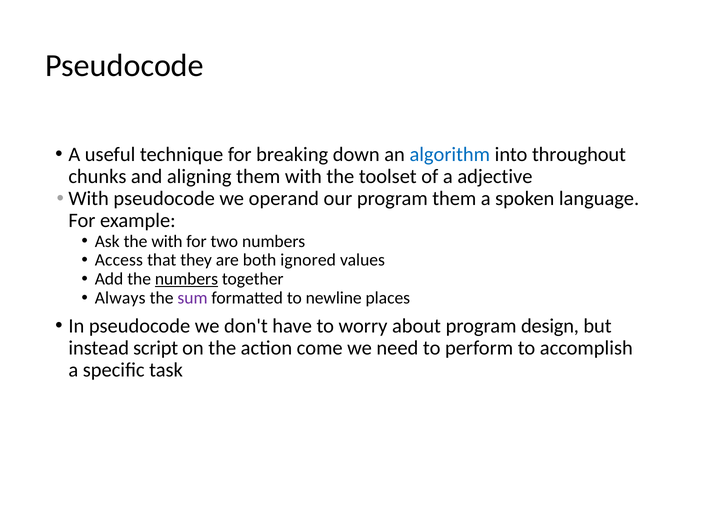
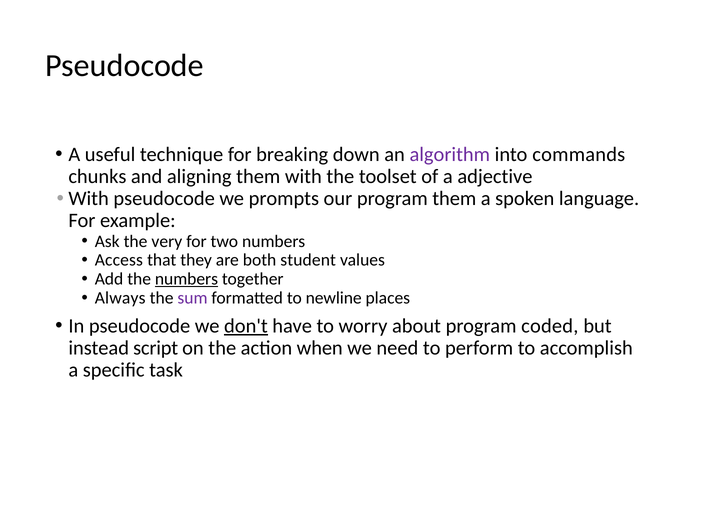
algorithm colour: blue -> purple (450, 155)
throughout: throughout -> commands (579, 155)
operand: operand -> prompts (284, 199)
the with: with -> very (167, 241)
ignored: ignored -> student (308, 260)
don't underline: none -> present (246, 326)
design: design -> coded (550, 326)
come: come -> when (320, 348)
